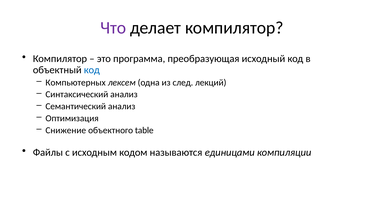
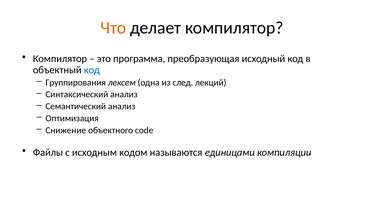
Что colour: purple -> orange (113, 28)
Компьютерных: Компьютерных -> Группирования (76, 82)
table: table -> code (144, 130)
